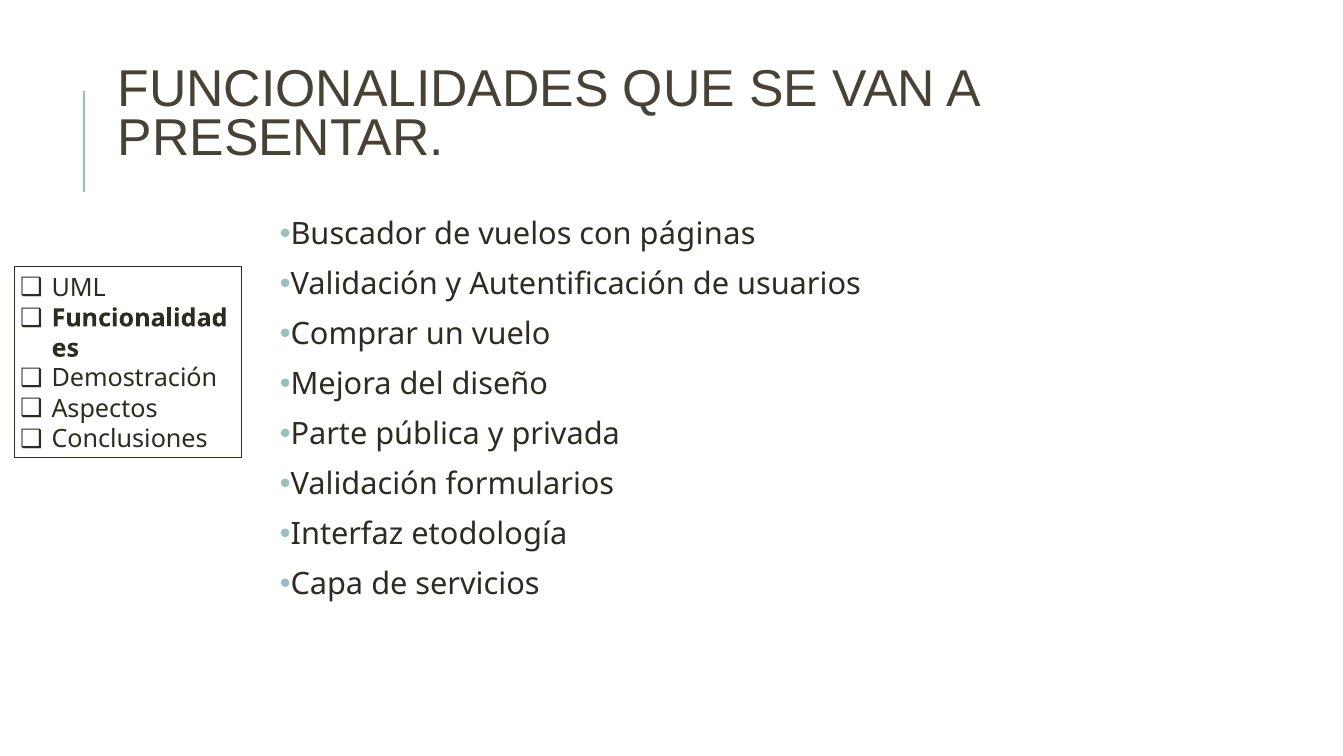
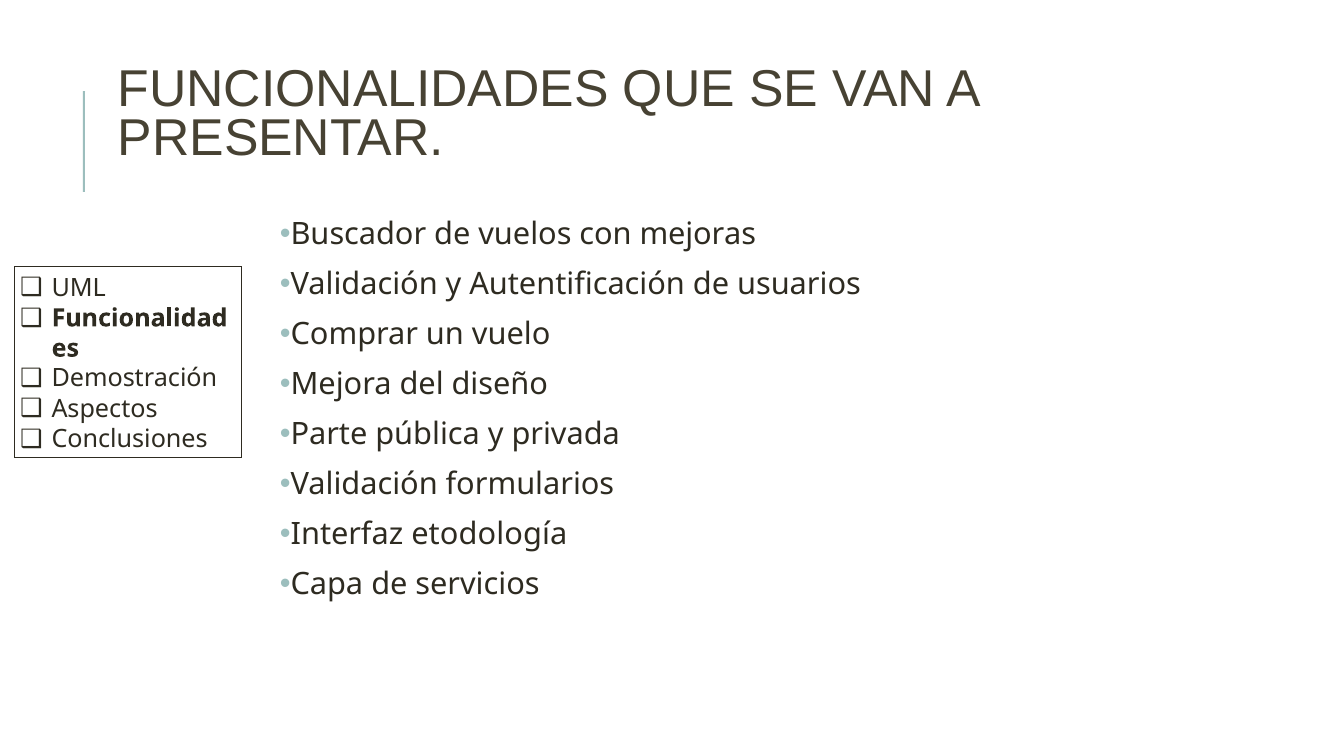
páginas: páginas -> mejoras (698, 234)
